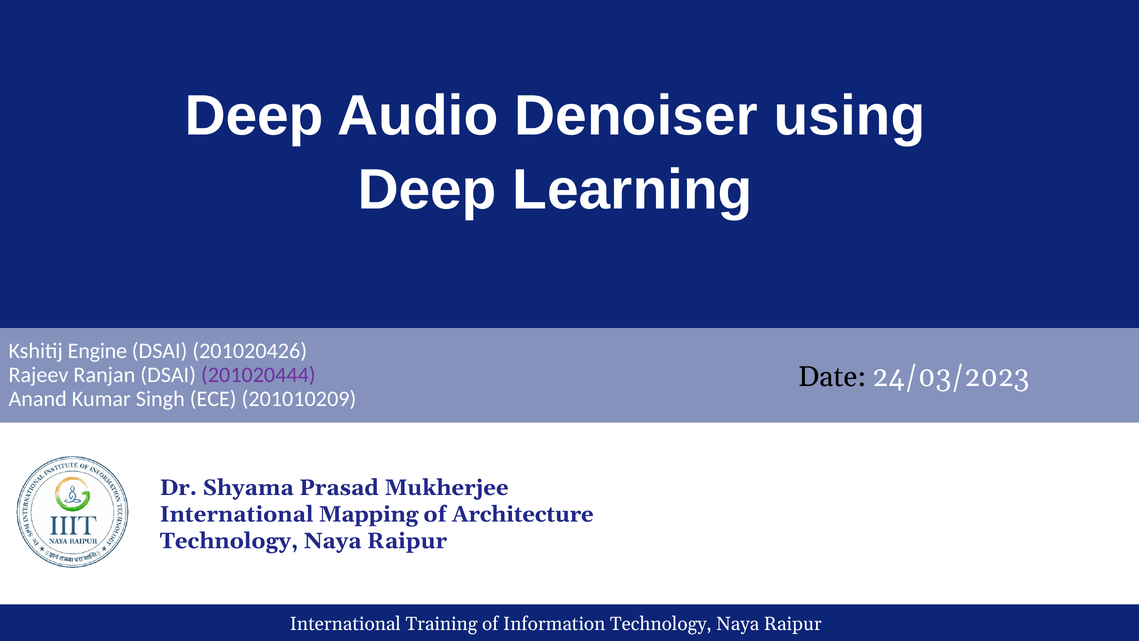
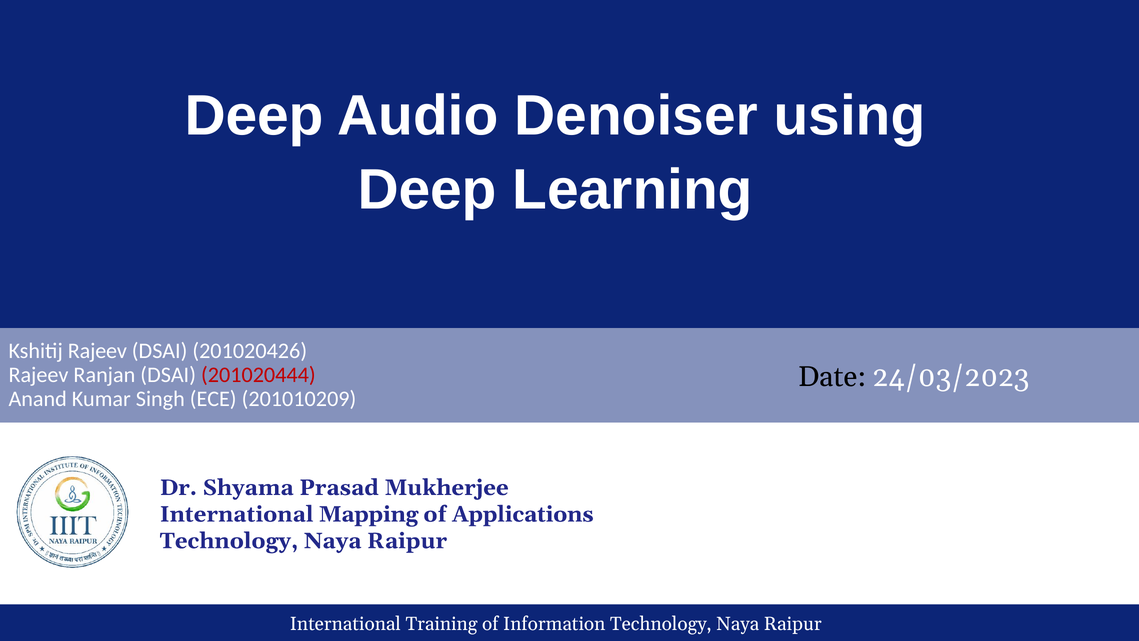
Kshitij Engine: Engine -> Rajeev (97, 351)
201020444 colour: purple -> red (258, 375)
Architecture: Architecture -> Applications (523, 514)
